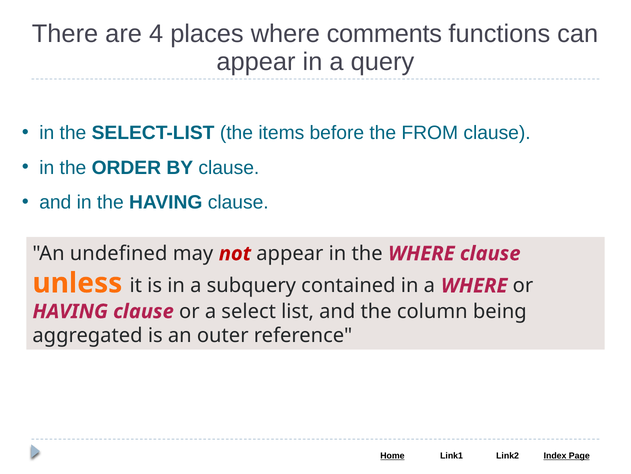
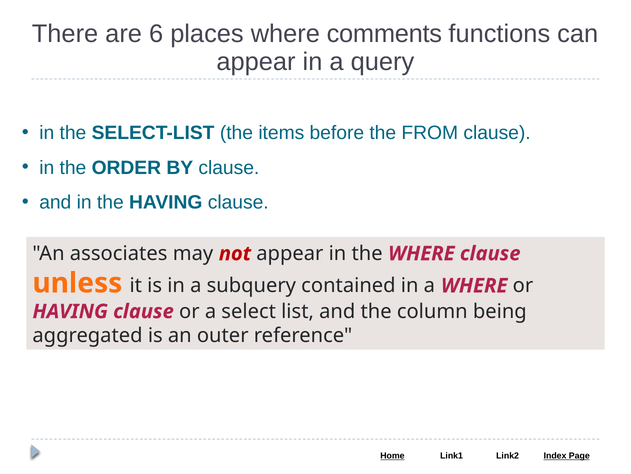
4: 4 -> 6 (156, 34)
undefined: undefined -> associates (119, 253)
